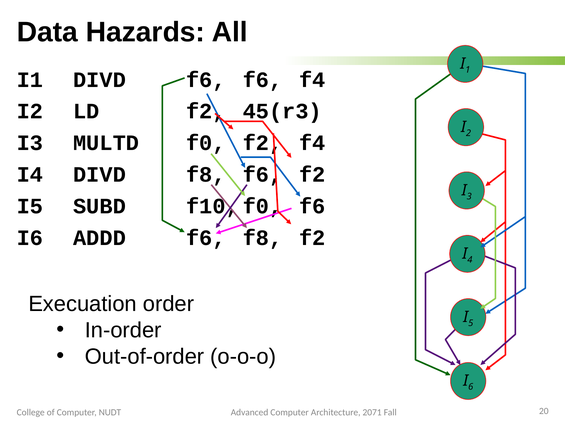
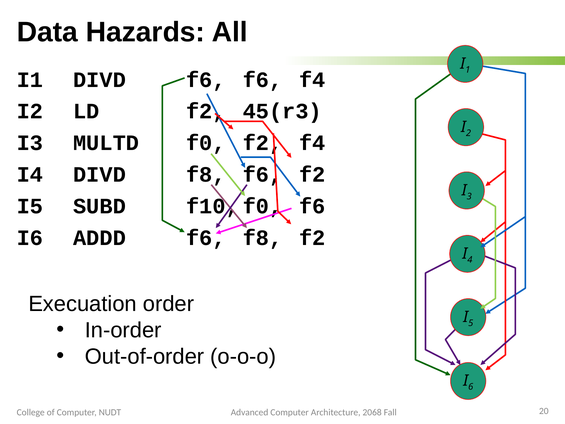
2071: 2071 -> 2068 (372, 412)
